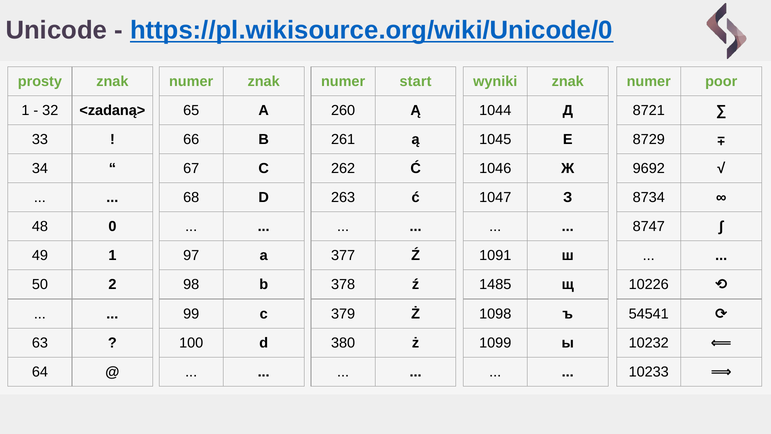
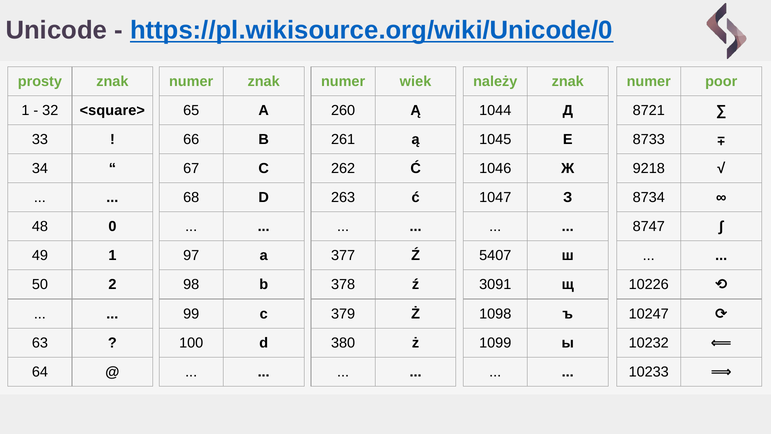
start: start -> wiek (416, 81)
wyniki: wyniki -> należy (495, 81)
<zadaną>: <zadaną> -> <square> (112, 110)
8729: 8729 -> 8733 (649, 139)
9692: 9692 -> 9218 (649, 168)
1091: 1091 -> 5407 (495, 255)
1485: 1485 -> 3091 (495, 284)
54541: 54541 -> 10247 (649, 314)
